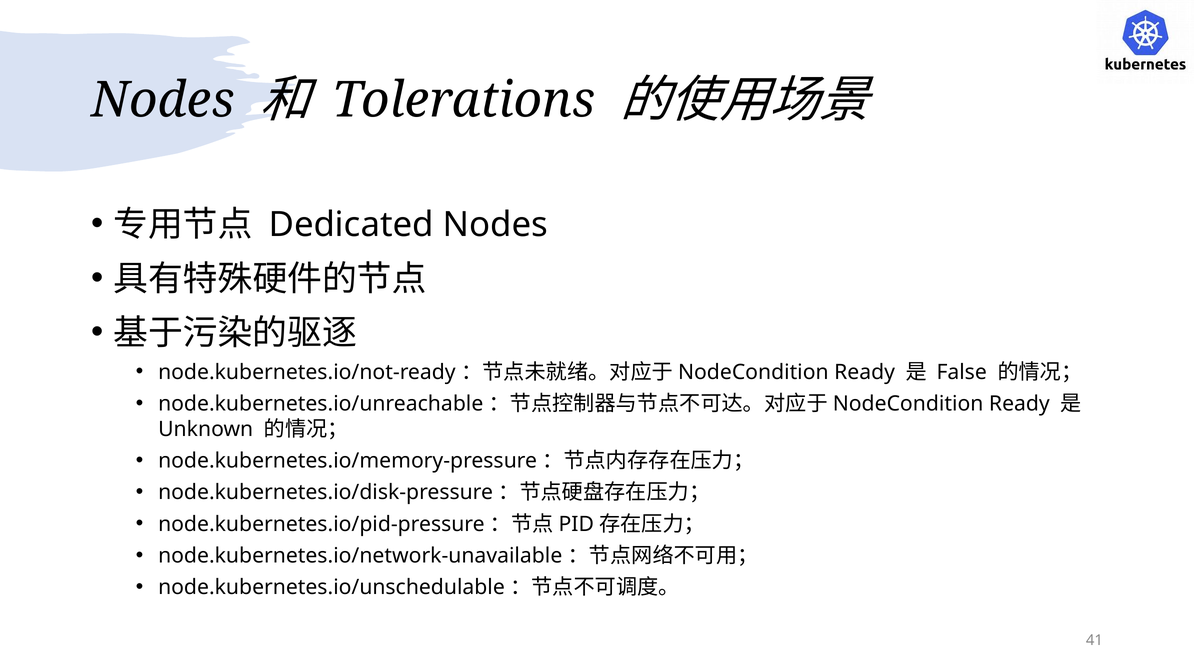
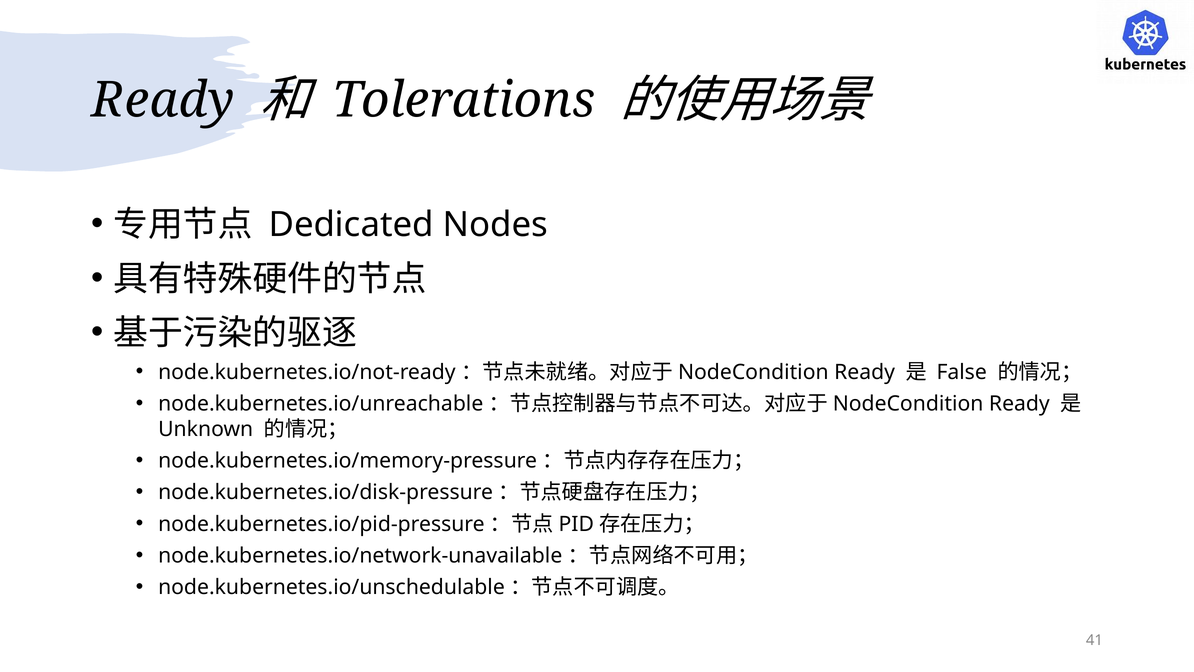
Nodes: Nodes -> Ready (163, 100)
